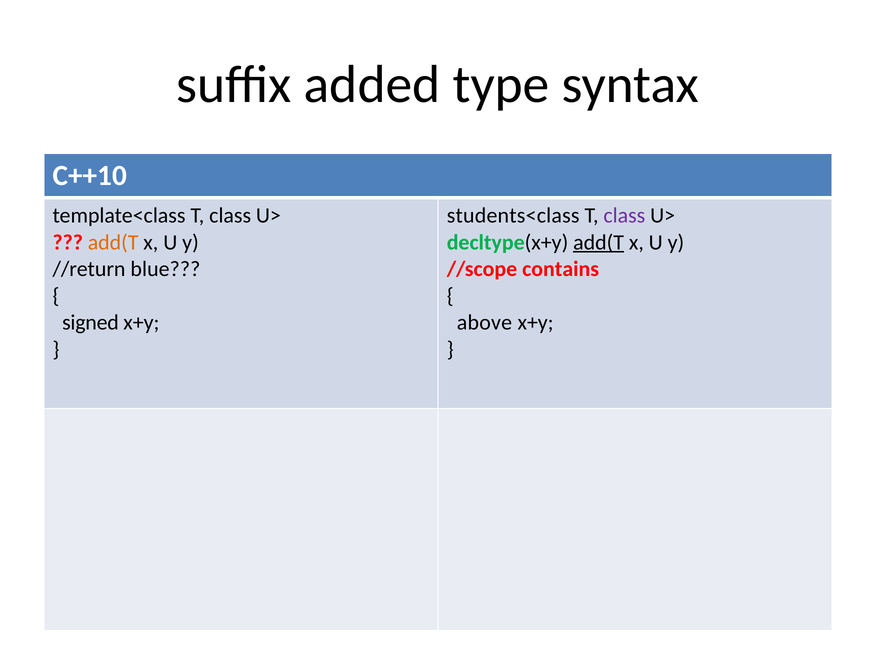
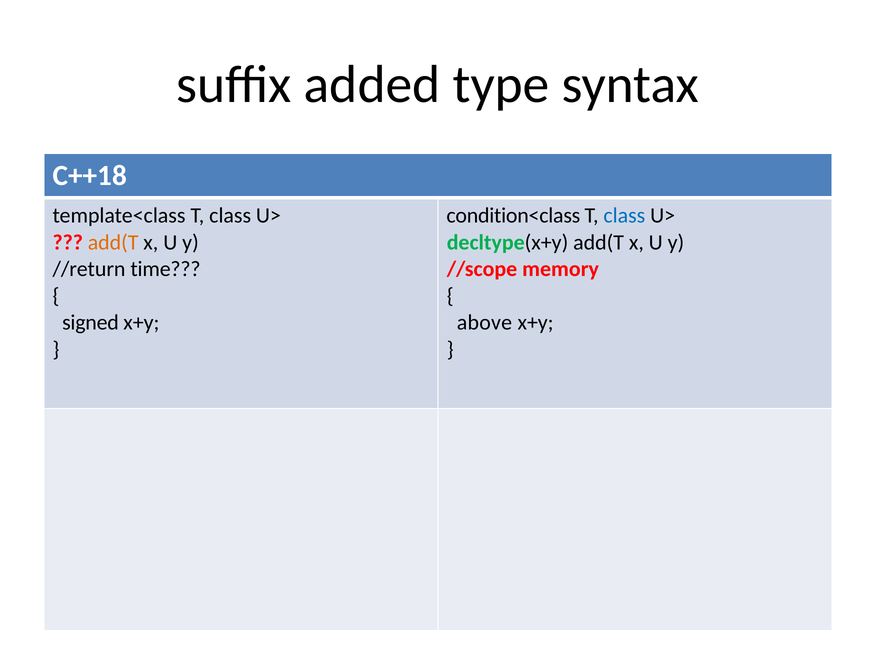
C++10: C++10 -> C++18 (90, 176)
students<class: students<class -> condition<class (513, 216)
class colour: purple -> blue (624, 216)
add(T underline: present -> none (599, 242)
blue: blue -> time (166, 269)
contains: contains -> memory (561, 269)
